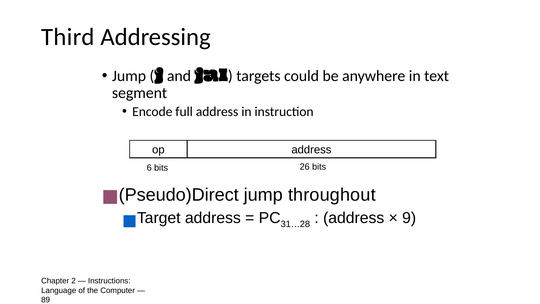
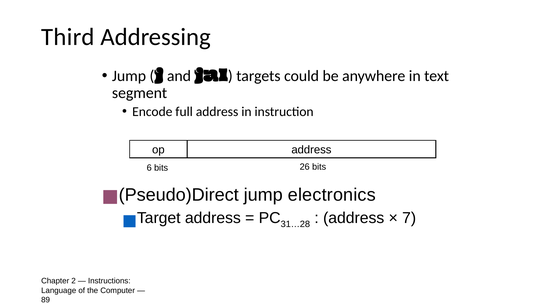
throughout: throughout -> electronics (332, 195)
9: 9 -> 7 (409, 218)
